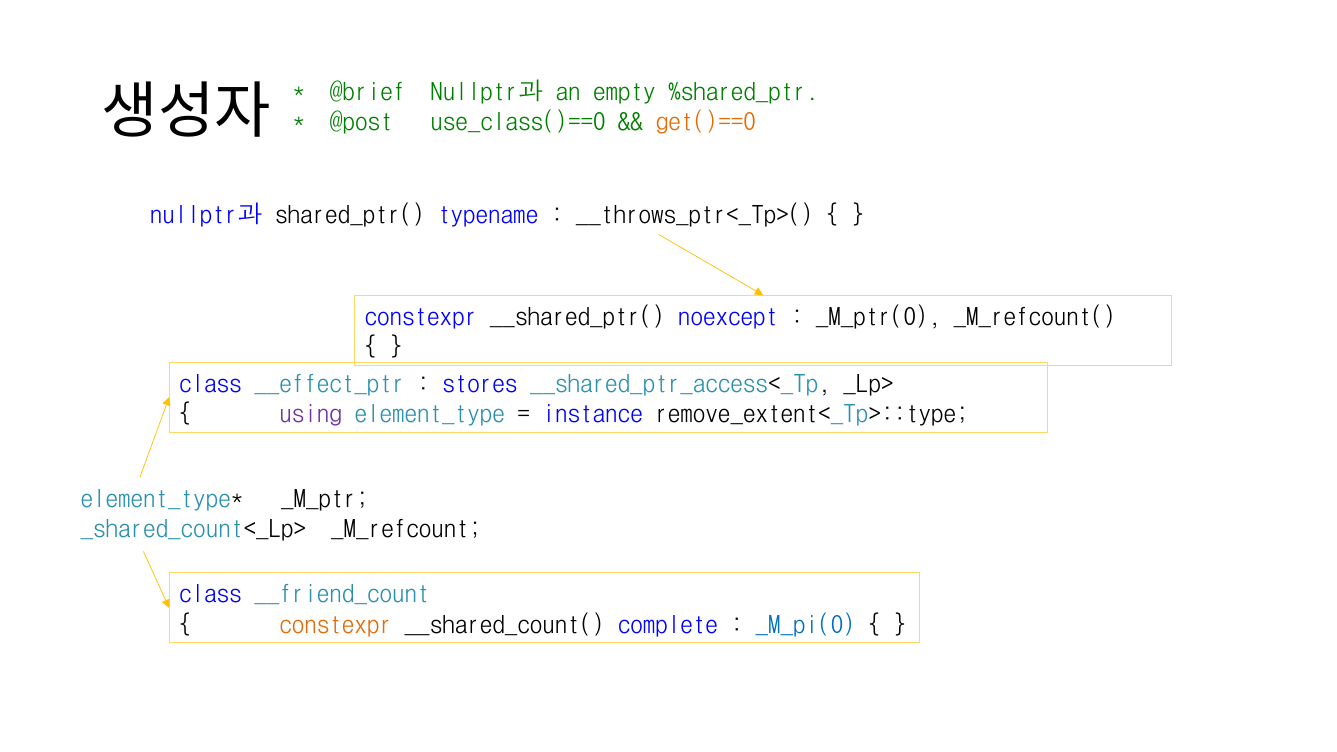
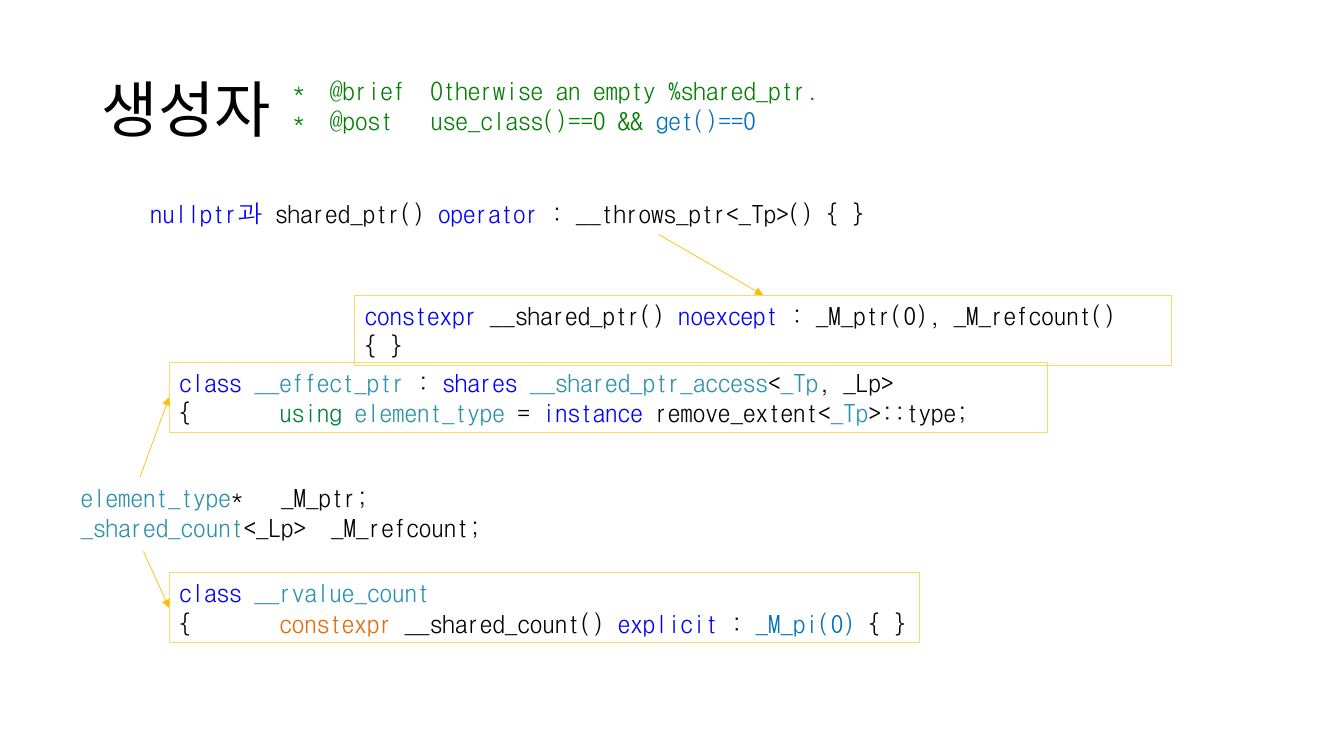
@brief Nullptr과: Nullptr과 -> Otherwise (487, 92)
get()==0 colour: orange -> blue (706, 122)
typename: typename -> operator (488, 216)
stores: stores -> shares (480, 384)
using colour: purple -> green (311, 414)
__friend_count: __friend_count -> __rvalue_count (342, 595)
complete: complete -> explicit (668, 625)
